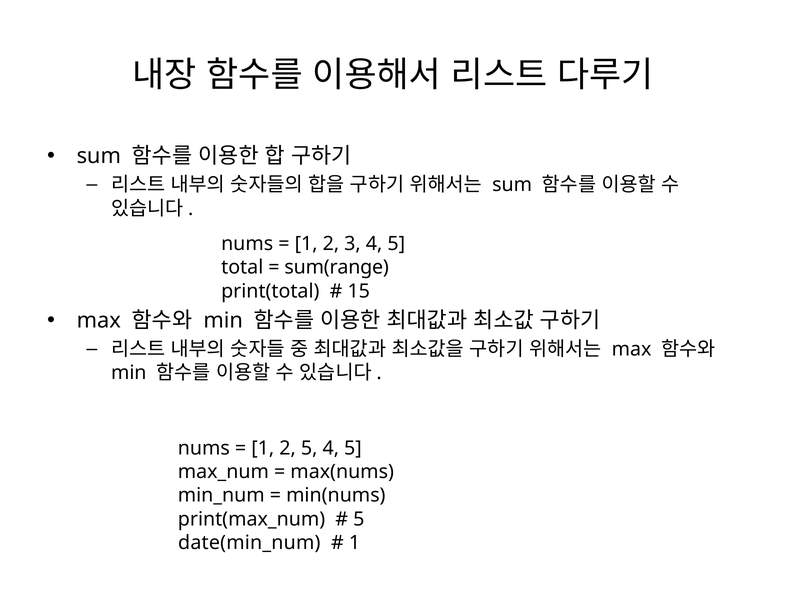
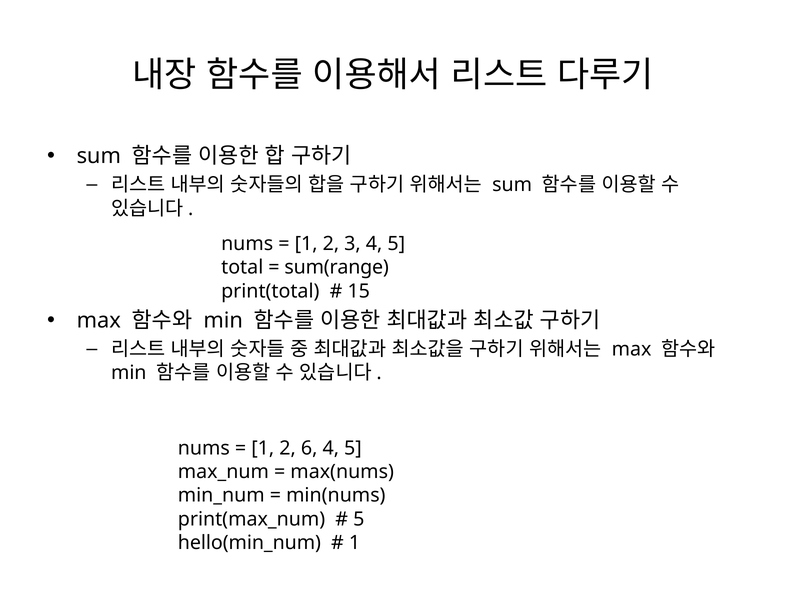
2 5: 5 -> 6 (309, 448)
date(min_num: date(min_num -> hello(min_num (249, 542)
